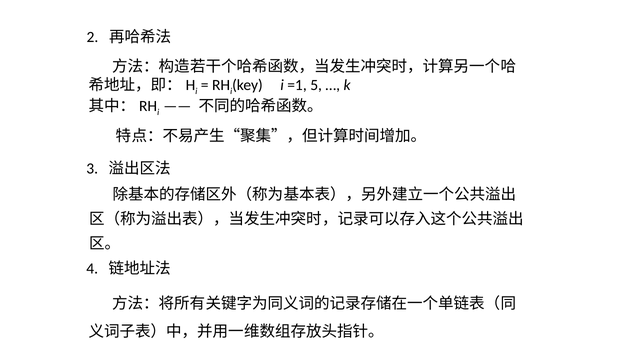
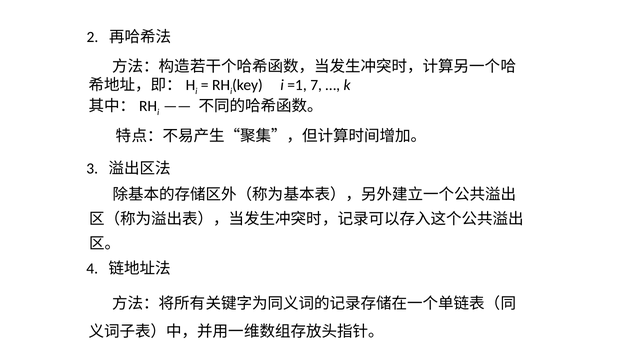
5: 5 -> 7 (316, 85)
